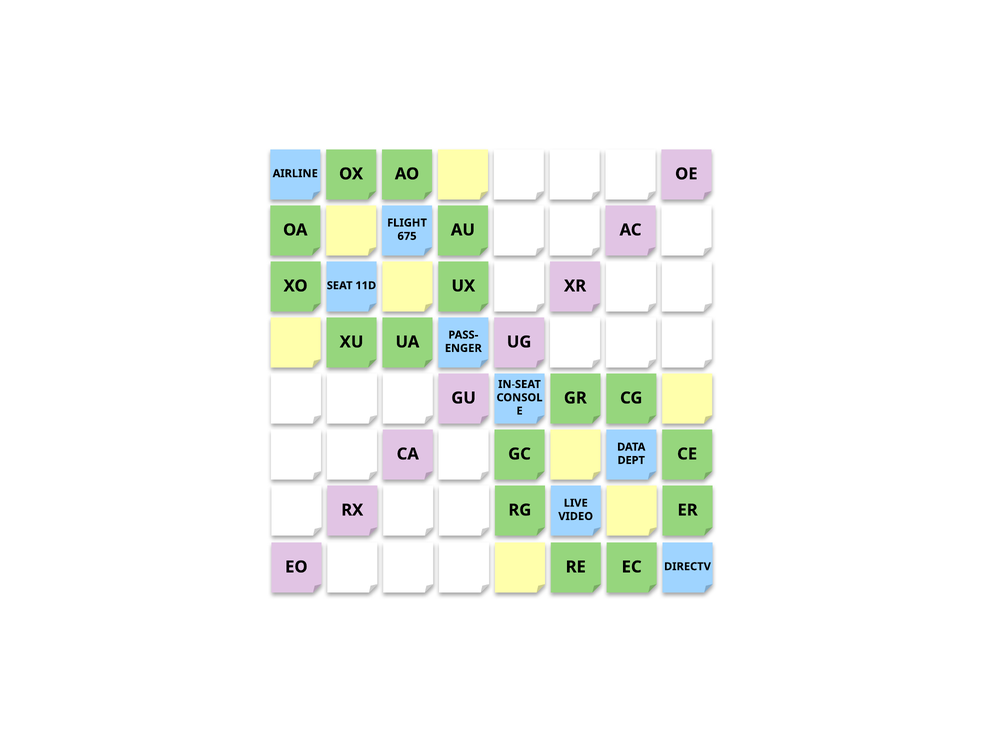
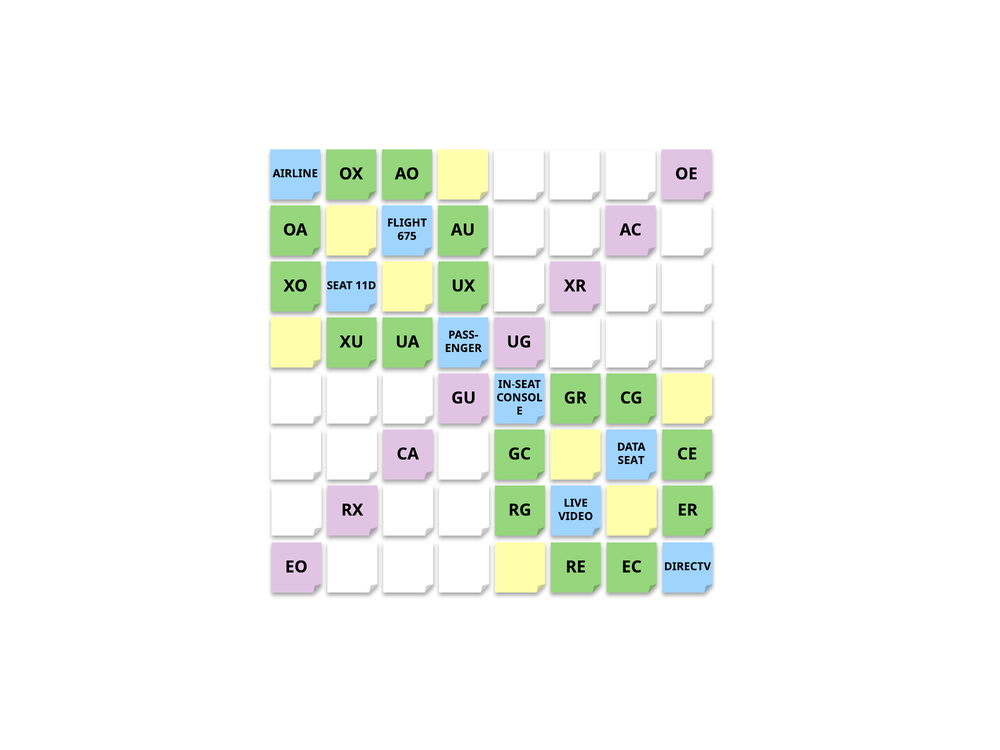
DEPT: DEPT -> SEAT (631, 460)
